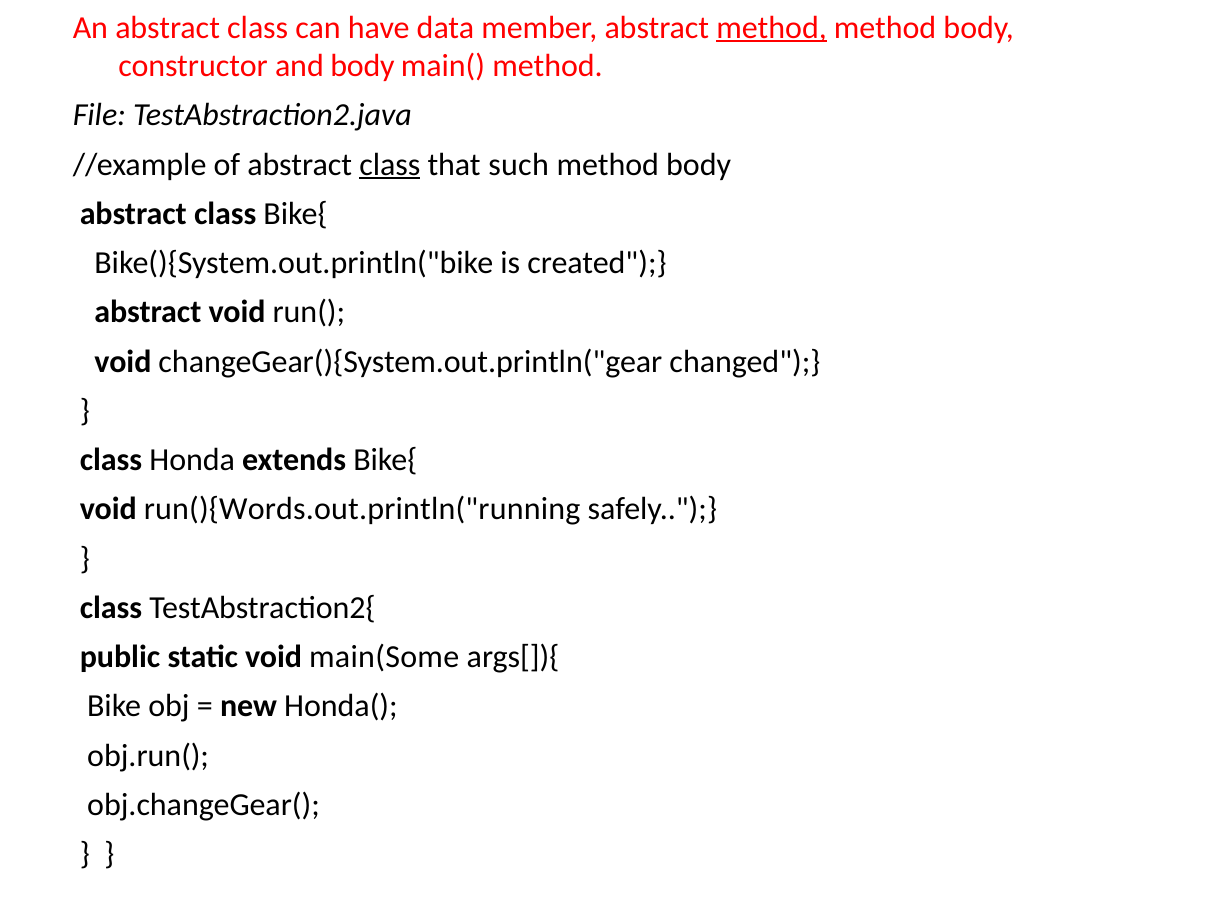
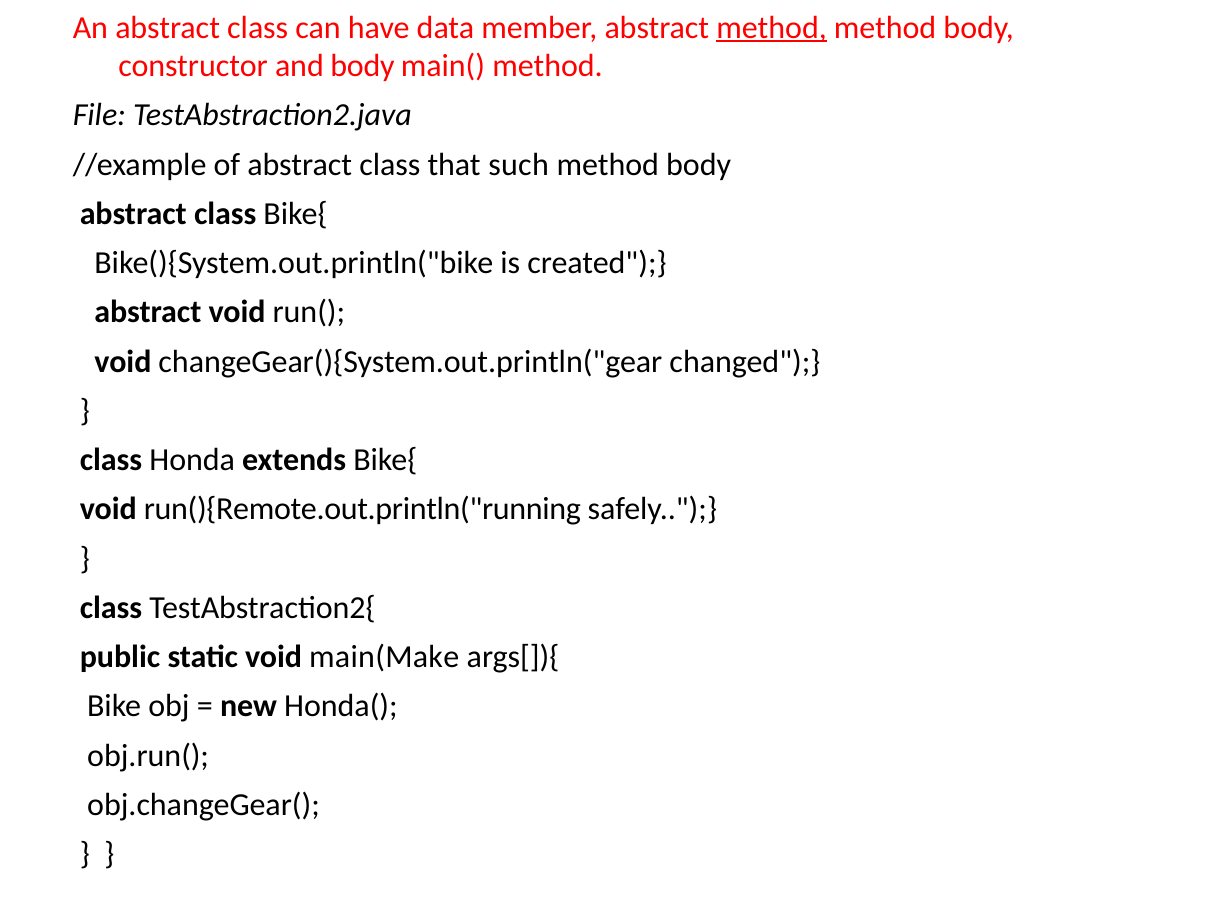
class underline: present -> none (390, 164)
run(){Words.out.println("running: run(){Words.out.println("running -> run(){Remote.out.println("running (362, 509)
main(Some: main(Some -> main(Make (384, 657)
